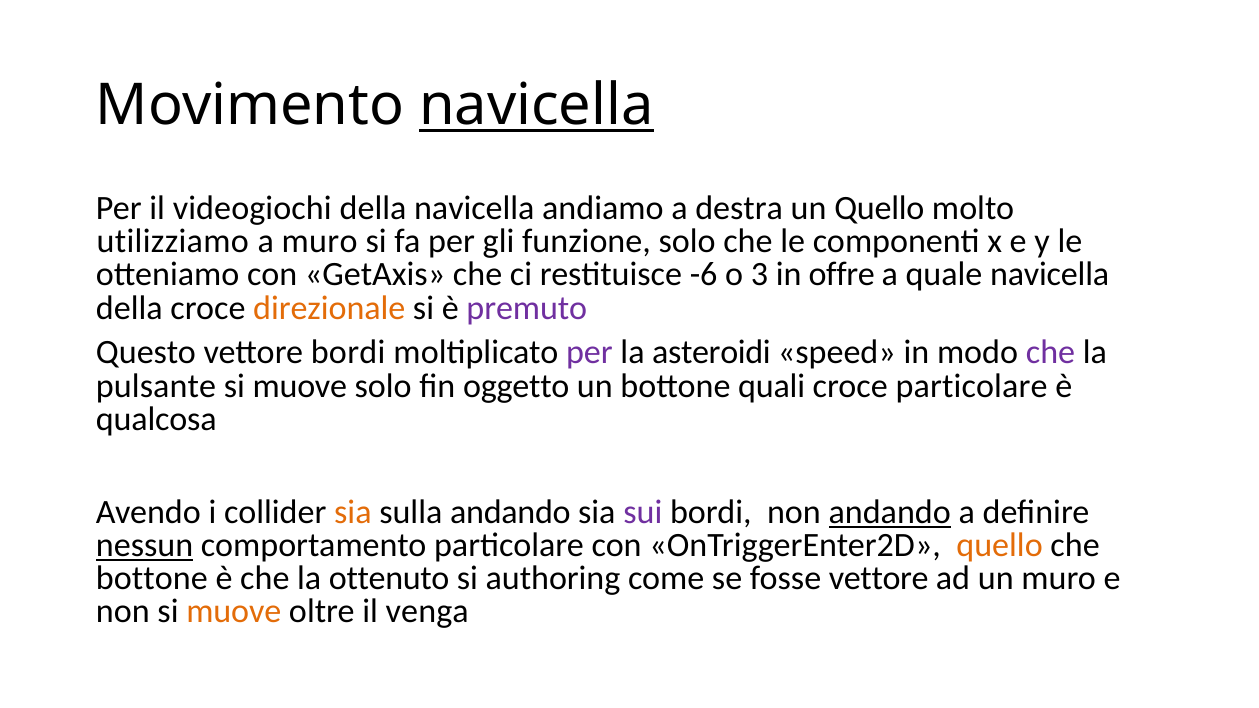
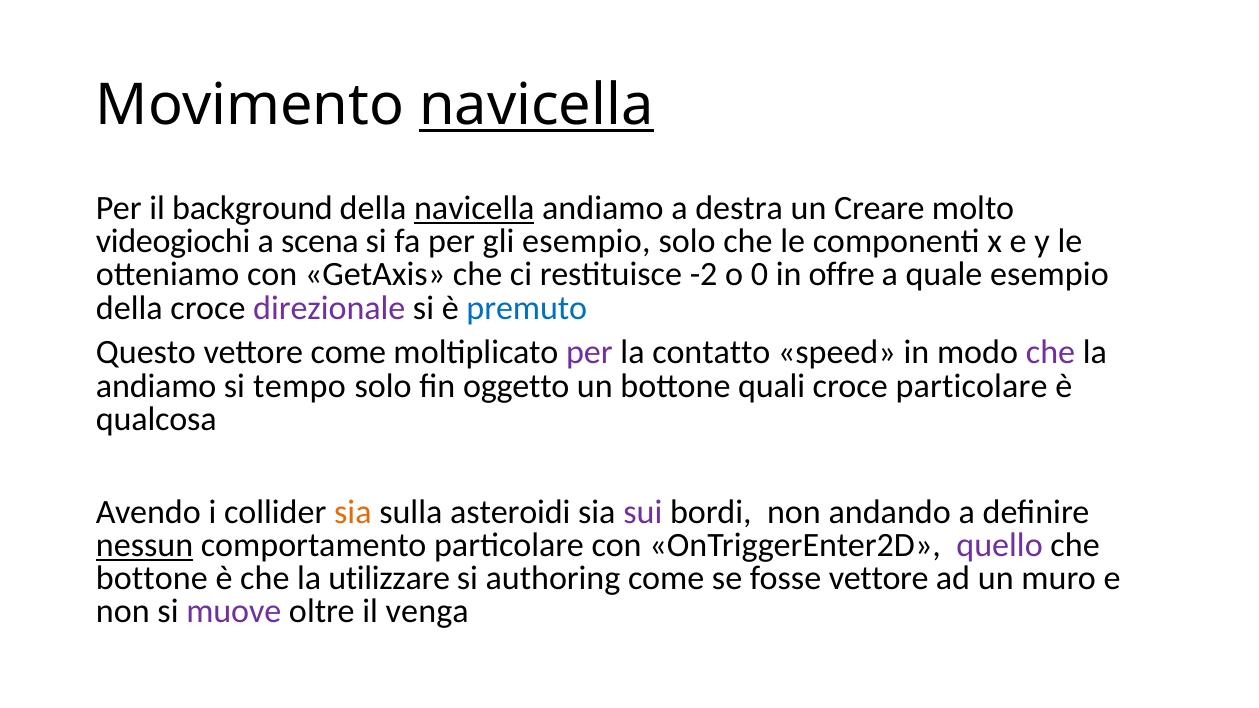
videogiochi: videogiochi -> background (253, 208)
navicella underline: none -> present (474, 208)
un Quello: Quello -> Creare (879, 208)
utilizziamo: utilizziamo -> videogiochi (173, 242)
a muro: muro -> scena (320, 242)
gli funzione: funzione -> esempio (586, 242)
-6: -6 -> -2 (704, 275)
3: 3 -> 0 (760, 275)
quale navicella: navicella -> esempio (1049, 275)
direzionale colour: orange -> purple (329, 308)
premuto colour: purple -> blue (527, 308)
vettore bordi: bordi -> come (348, 353)
asteroidi: asteroidi -> contatto (711, 353)
pulsante: pulsante -> andiamo (156, 386)
muove: muove -> tempo (300, 386)
sulla andando: andando -> asteroidi (510, 513)
andando underline: present -> none (890, 513)
quello colour: orange -> purple (1000, 546)
ottenuto: ottenuto -> utilizzare (389, 579)
muove colour: orange -> purple (234, 612)
